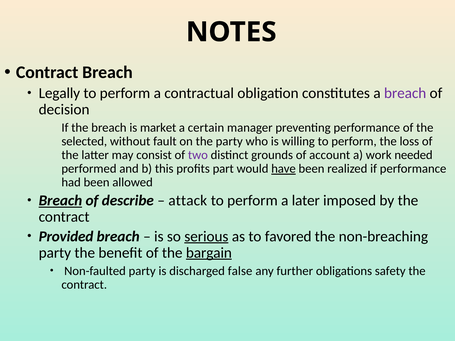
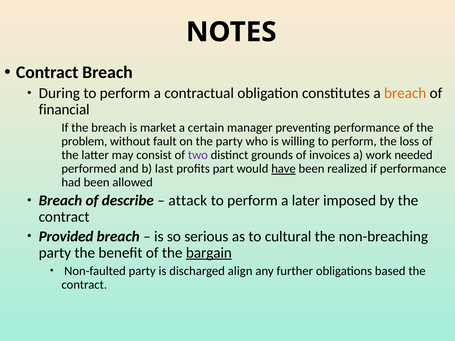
Legally: Legally -> During (59, 93)
breach colour: purple -> orange (405, 93)
decision: decision -> financial (64, 110)
selected: selected -> problem (84, 142)
account: account -> invoices (330, 155)
this: this -> last (164, 169)
Breach underline: present -> none (60, 201)
serious underline: present -> none (206, 237)
favored: favored -> cultural (288, 237)
false: false -> align (240, 271)
safety: safety -> based (390, 271)
